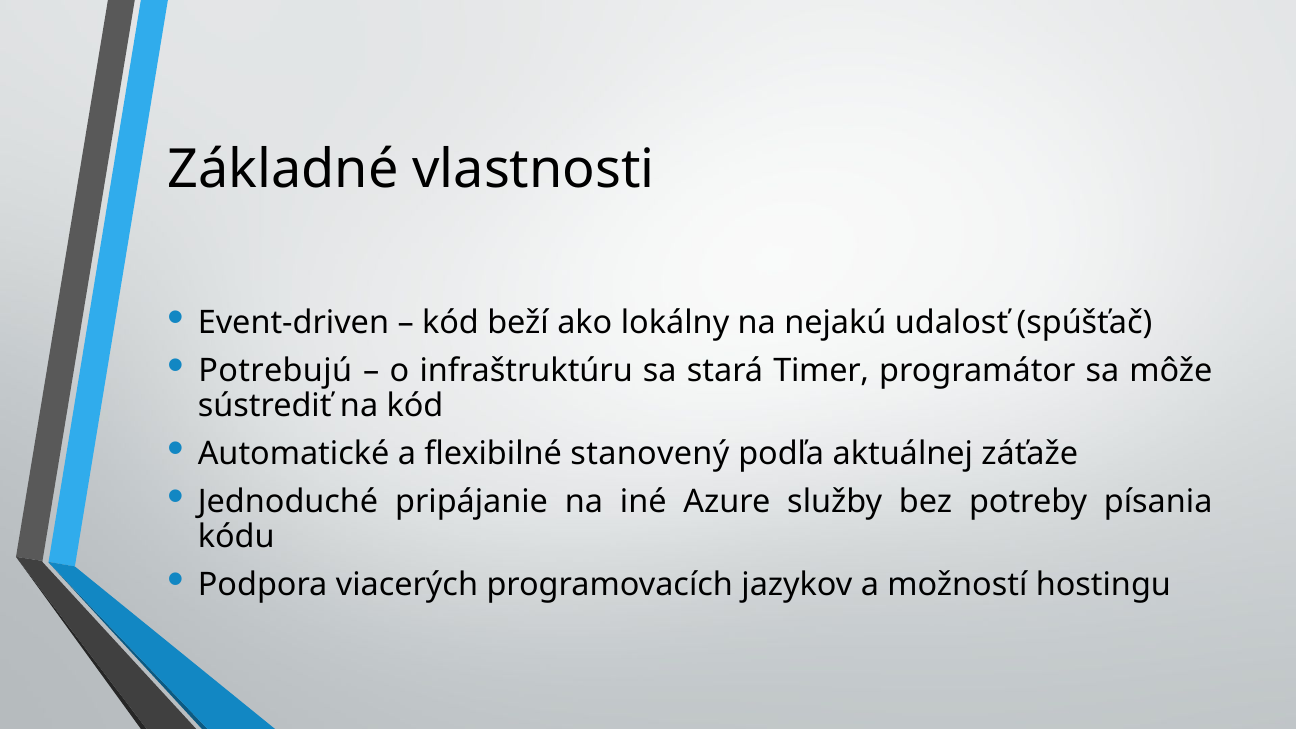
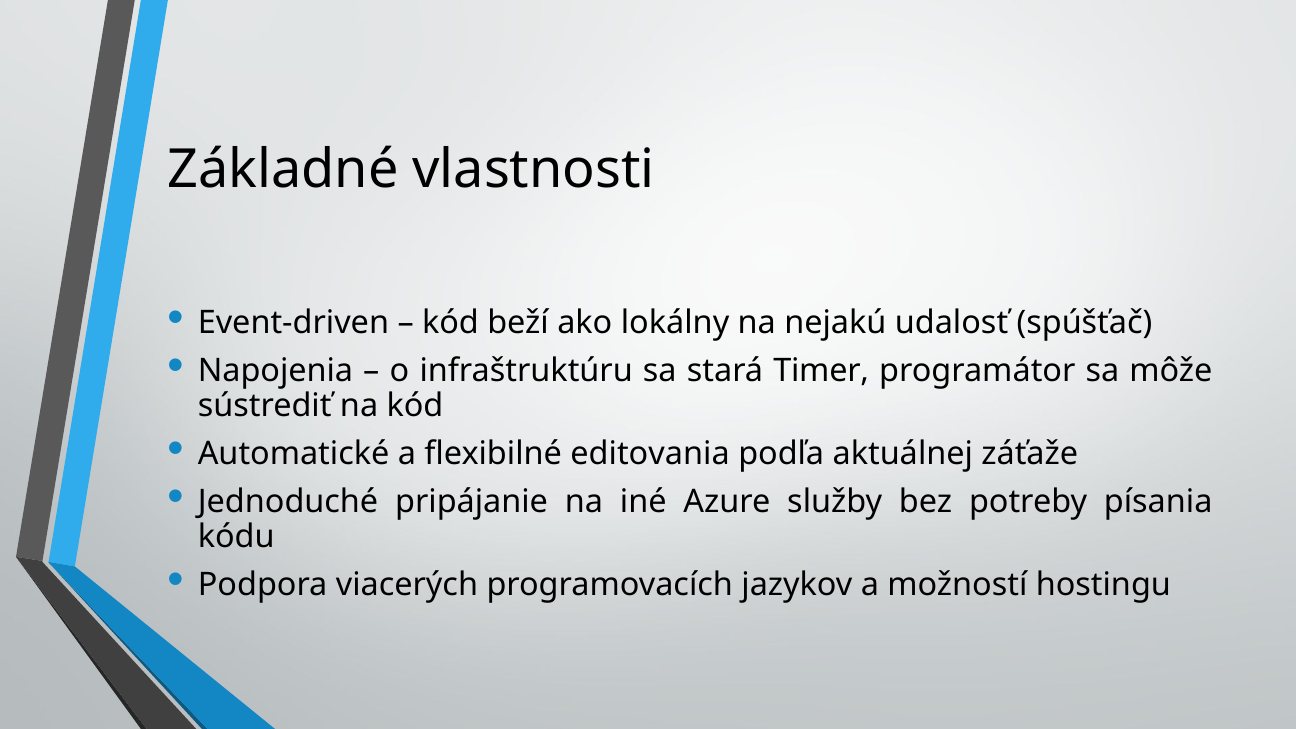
Potrebujú: Potrebujú -> Napojenia (275, 371)
stanovený: stanovený -> editovania (650, 454)
